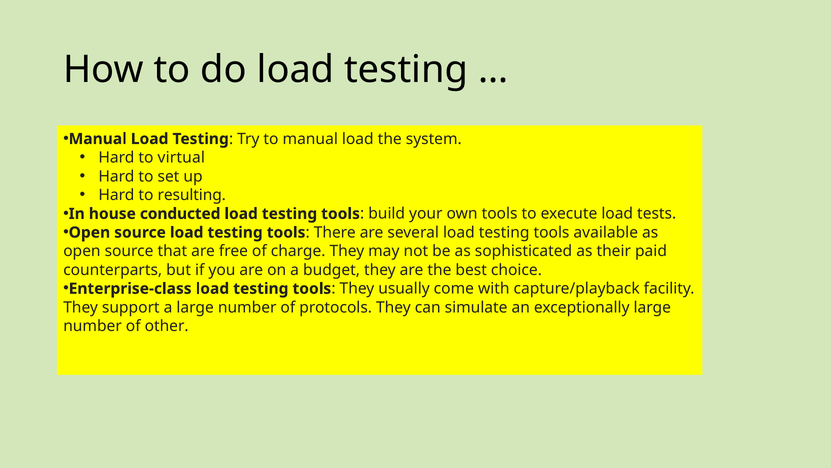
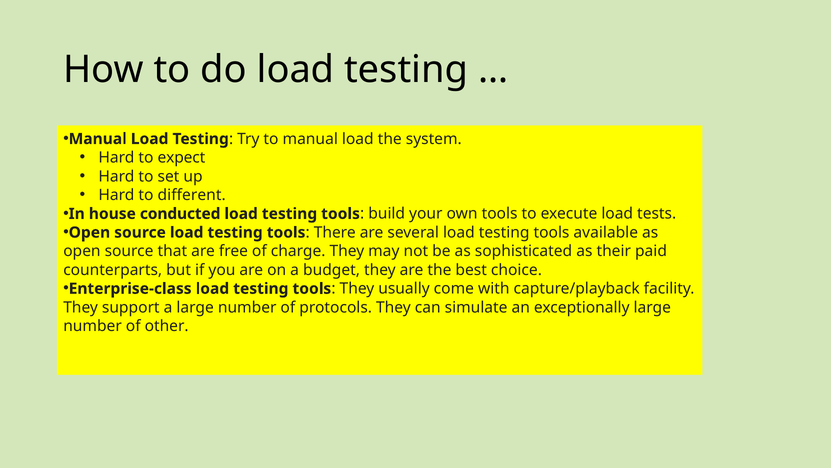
virtual: virtual -> expect (181, 157)
resulting: resulting -> different (192, 195)
